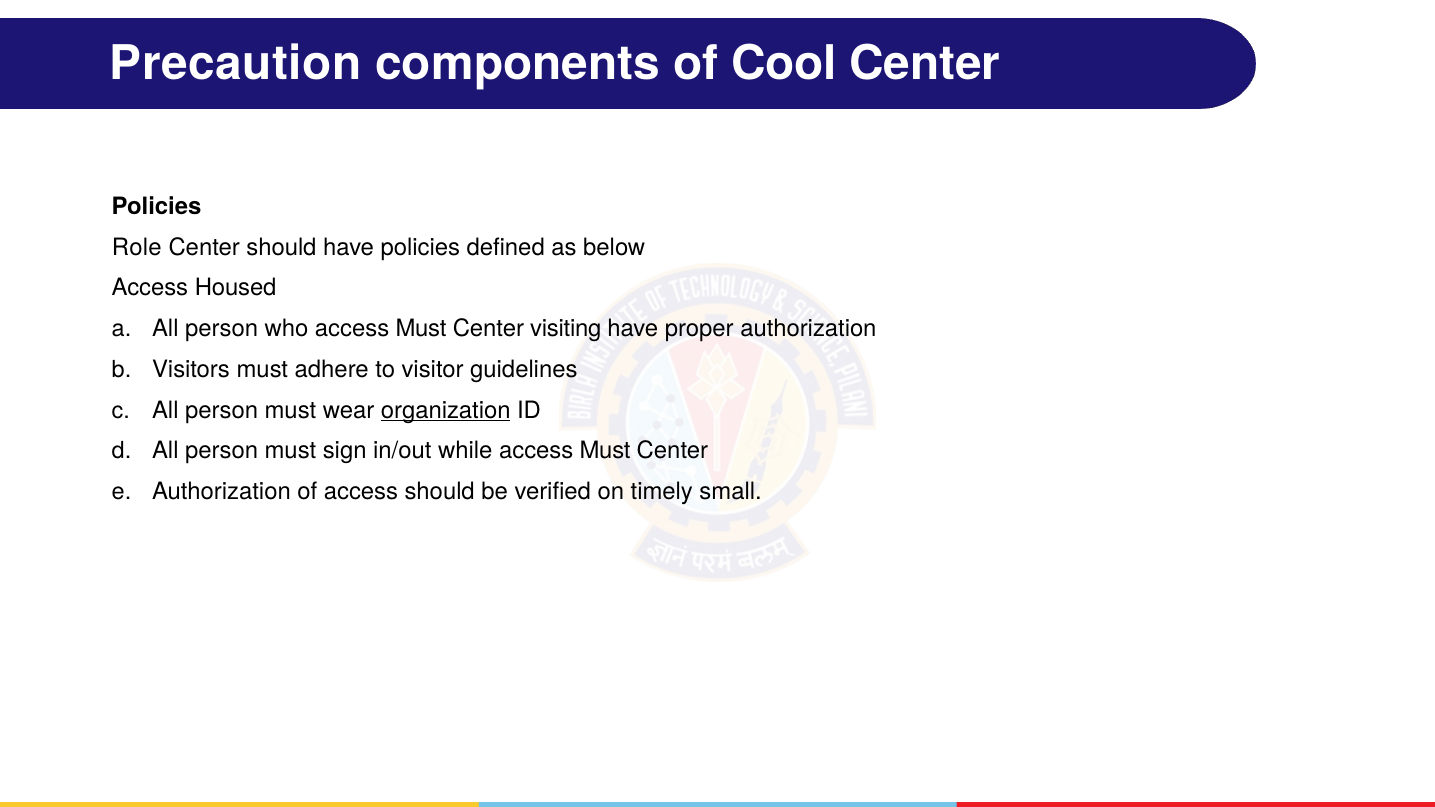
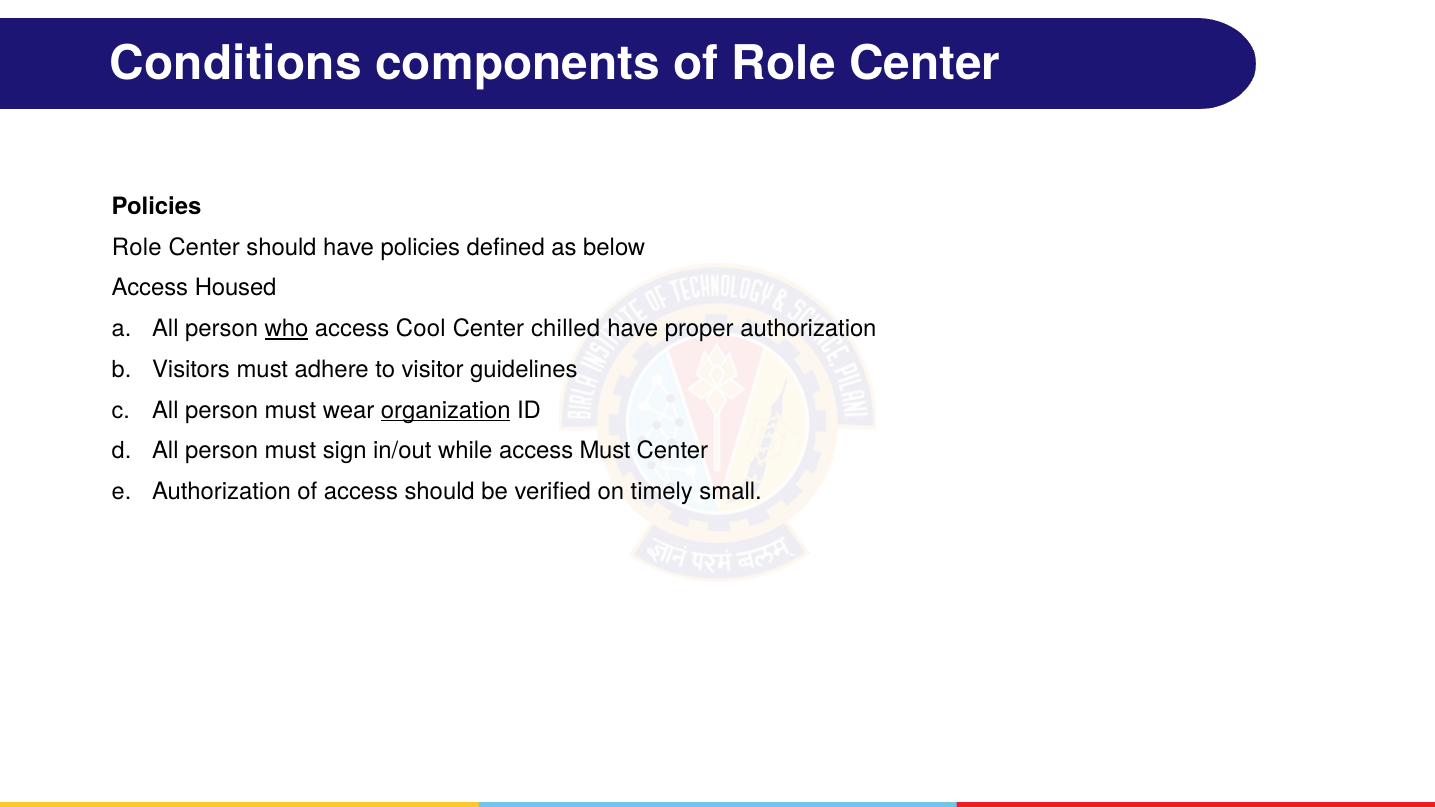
Precaution: Precaution -> Conditions (236, 64)
of Cool: Cool -> Role (784, 64)
who underline: none -> present (287, 329)
Must: Must -> Cool (421, 329)
visiting: visiting -> chilled (566, 329)
